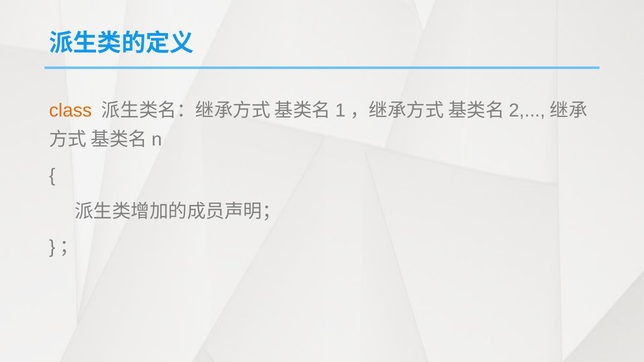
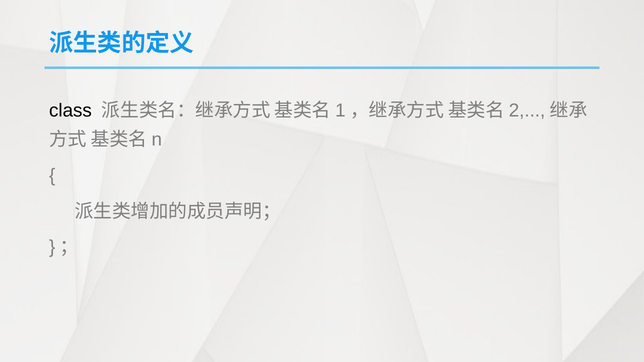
class colour: orange -> black (70, 110)
